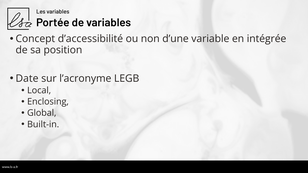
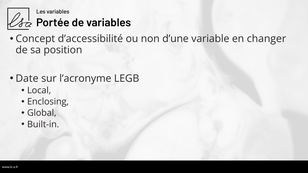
intégrée: intégrée -> changer (266, 39)
